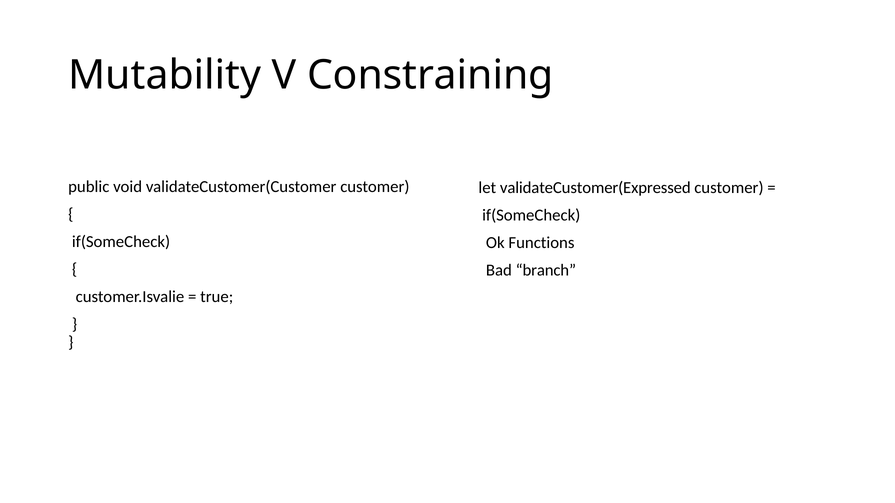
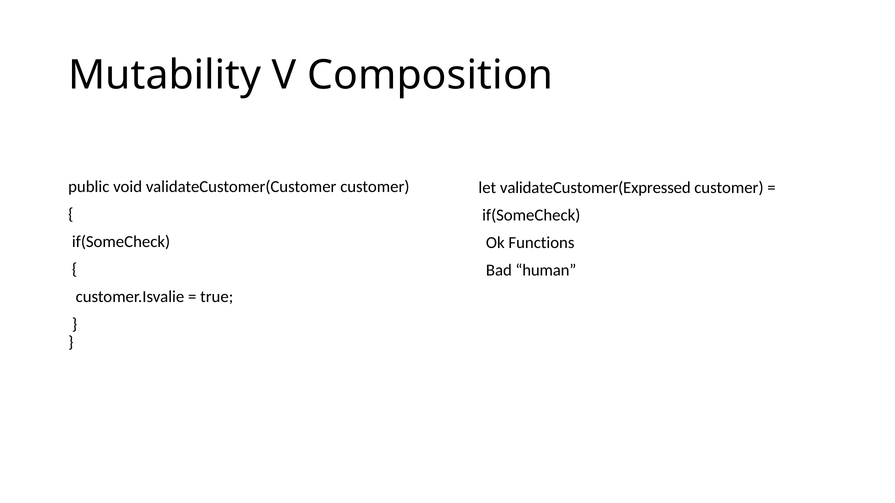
Constraining: Constraining -> Composition (430, 75)
branch: branch -> human (546, 270)
